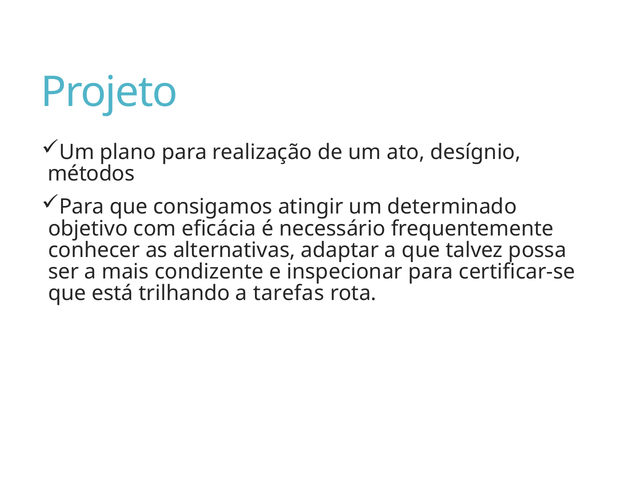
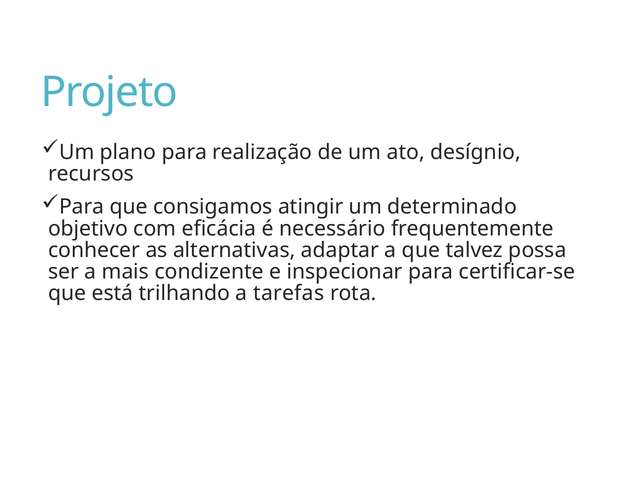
métodos: métodos -> recursos (91, 174)
